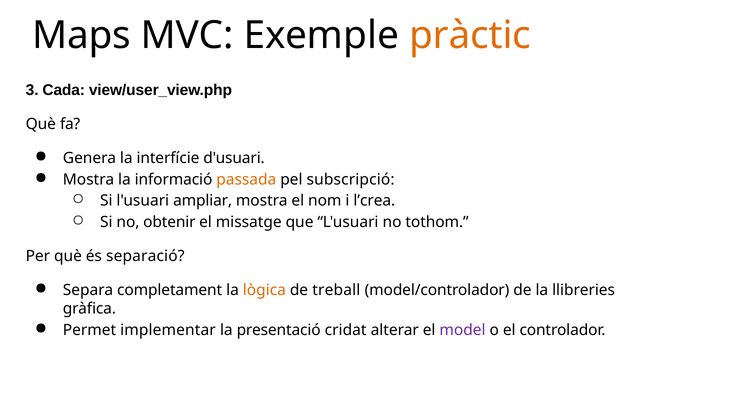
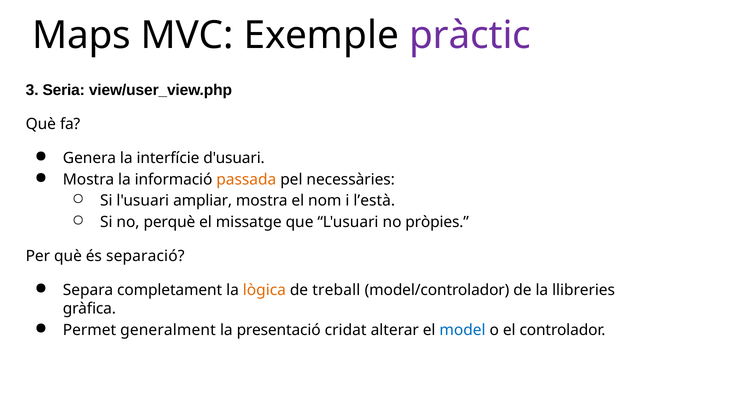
pràctic colour: orange -> purple (470, 35)
Cada: Cada -> Seria (64, 90)
subscripció: subscripció -> necessàries (351, 179)
l’crea: l’crea -> l’està (374, 201)
obtenir: obtenir -> perquè (169, 222)
tothom: tothom -> pròpies (437, 222)
implementar: implementar -> generalment (168, 330)
model colour: purple -> blue (462, 330)
